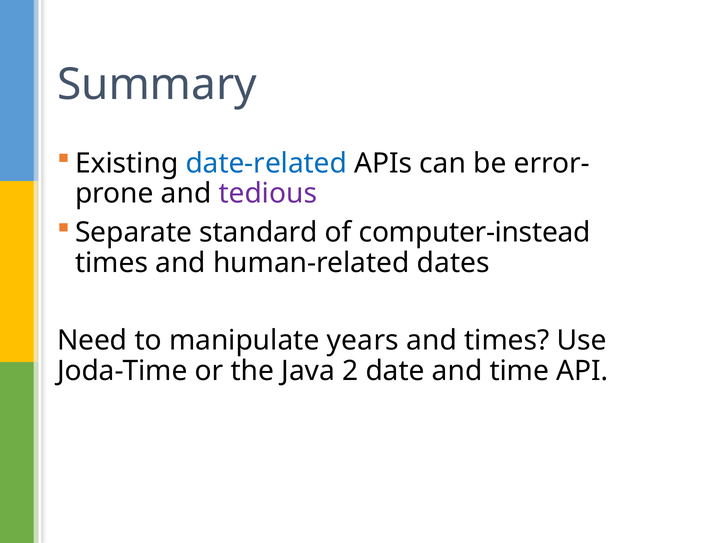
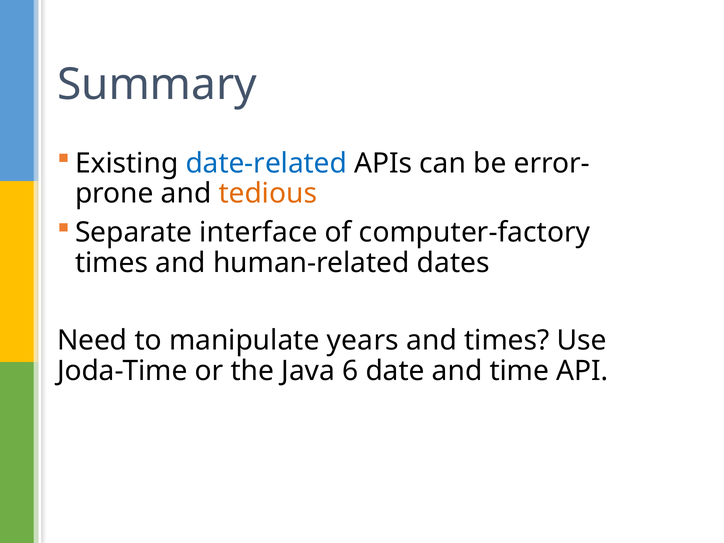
tedious colour: purple -> orange (268, 194)
standard: standard -> interface (259, 232)
computer-instead: computer-instead -> computer-factory (475, 232)
2: 2 -> 6 (350, 371)
